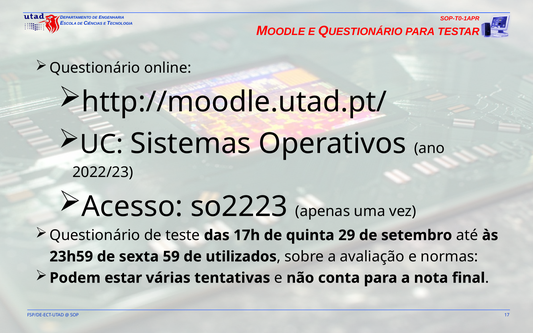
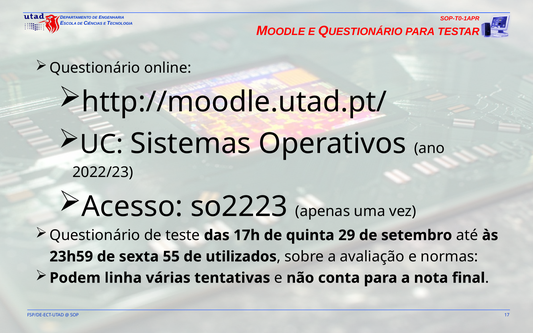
59: 59 -> 55 (171, 257)
estar: estar -> linha (123, 278)
